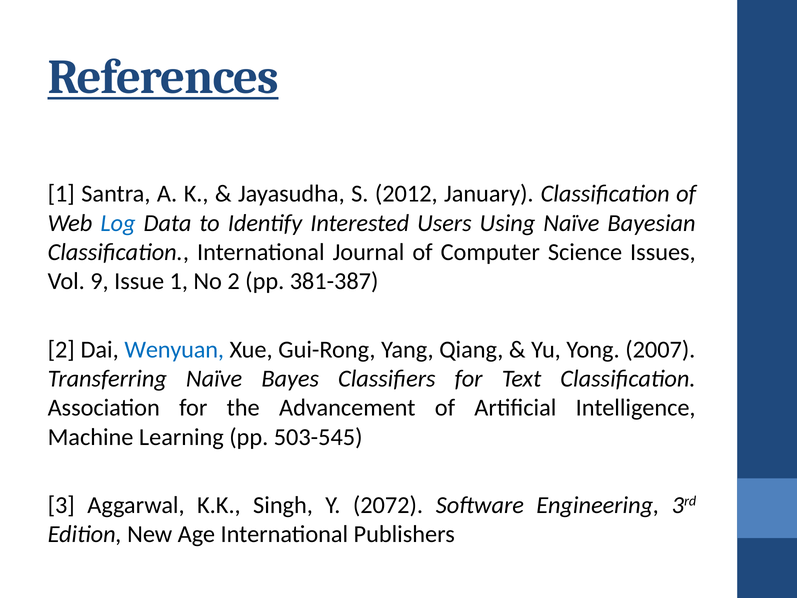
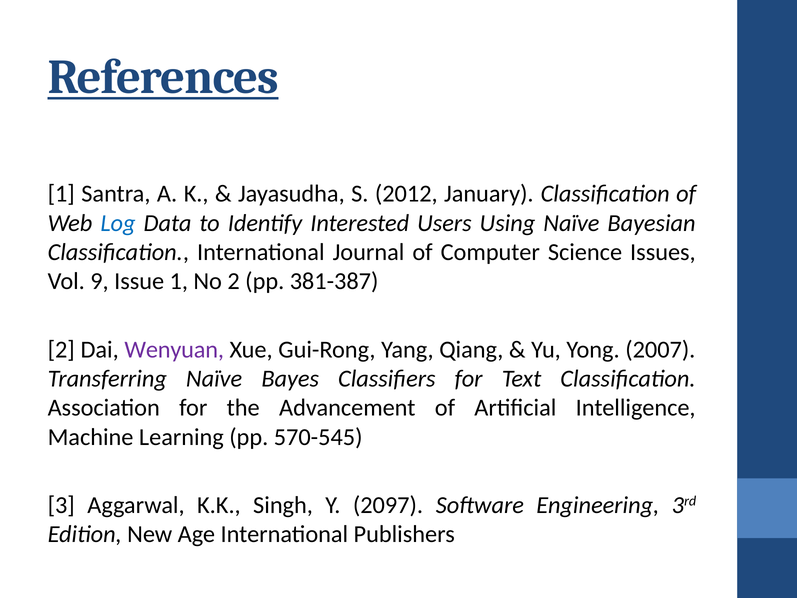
Wenyuan colour: blue -> purple (174, 349)
503-545: 503-545 -> 570-545 (318, 437)
2072: 2072 -> 2097 (388, 505)
